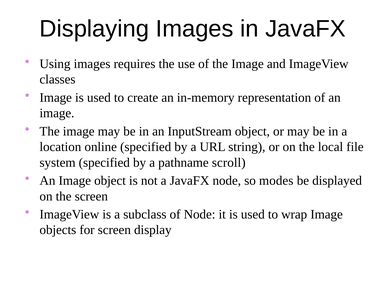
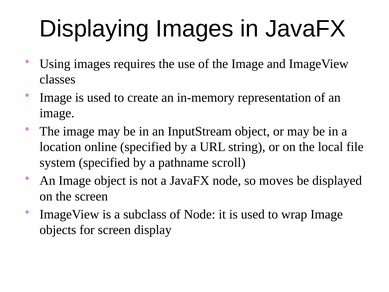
modes: modes -> moves (276, 180)
